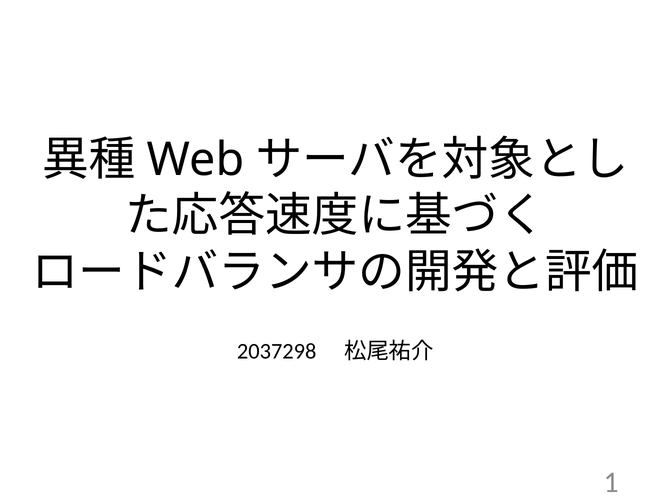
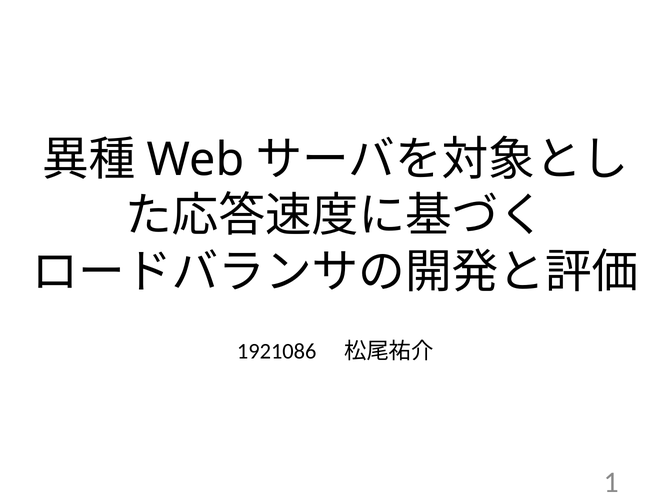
2037298: 2037298 -> 1921086 (277, 351)
